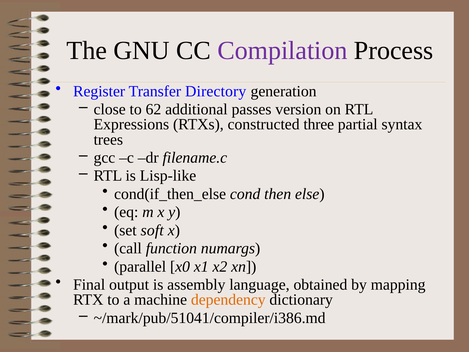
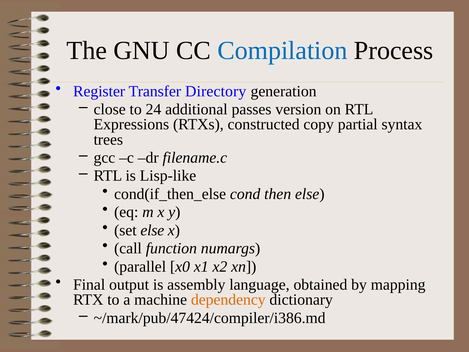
Compilation colour: purple -> blue (282, 51)
62: 62 -> 24 (153, 109)
three: three -> copy (319, 124)
set soft: soft -> else (152, 230)
~/mark/pub/51041/compiler/i386.md: ~/mark/pub/51041/compiler/i386.md -> ~/mark/pub/47424/compiler/i386.md (210, 318)
